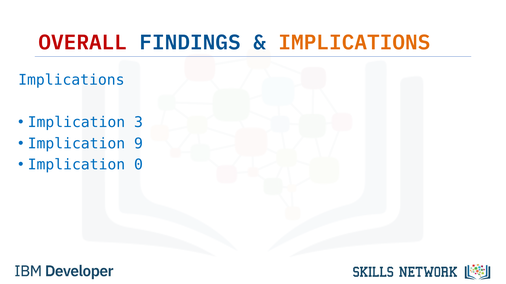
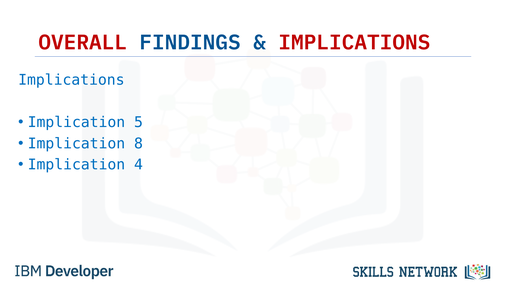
IMPLICATIONS colour: orange -> red (354, 43)
3: 3 -> 5 (139, 123)
9: 9 -> 8 (139, 144)
0: 0 -> 4 (139, 165)
